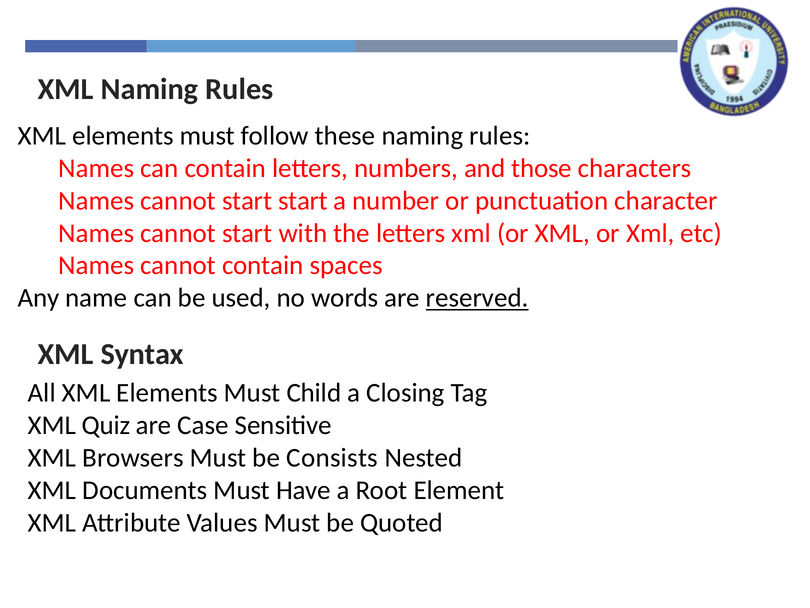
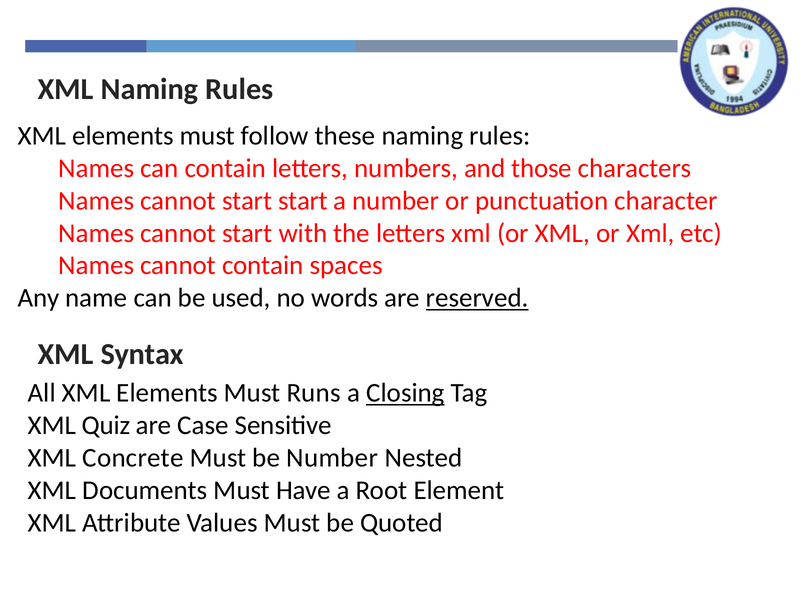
Child: Child -> Runs (314, 393)
Closing underline: none -> present (405, 393)
Browsers: Browsers -> Concrete (133, 457)
be Consists: Consists -> Number (332, 457)
